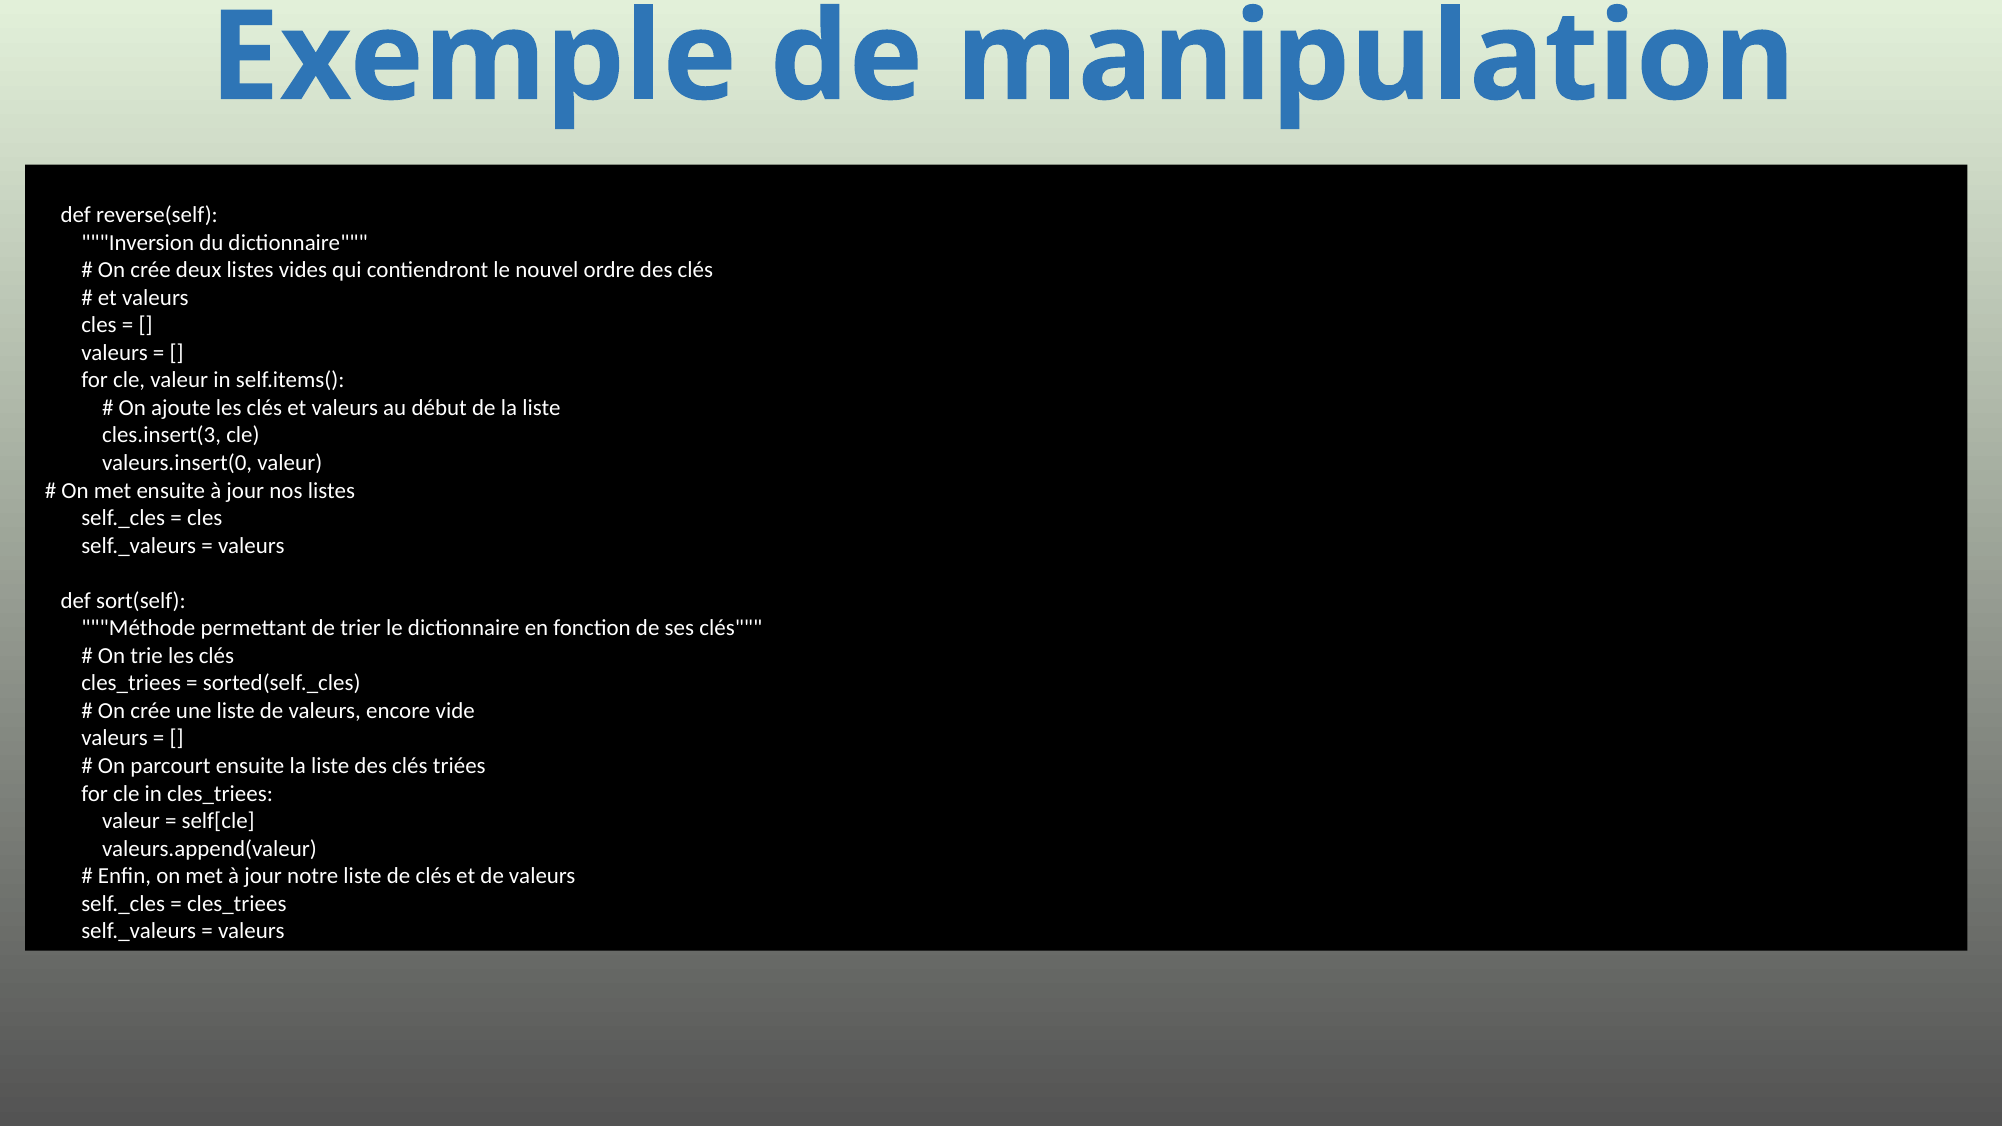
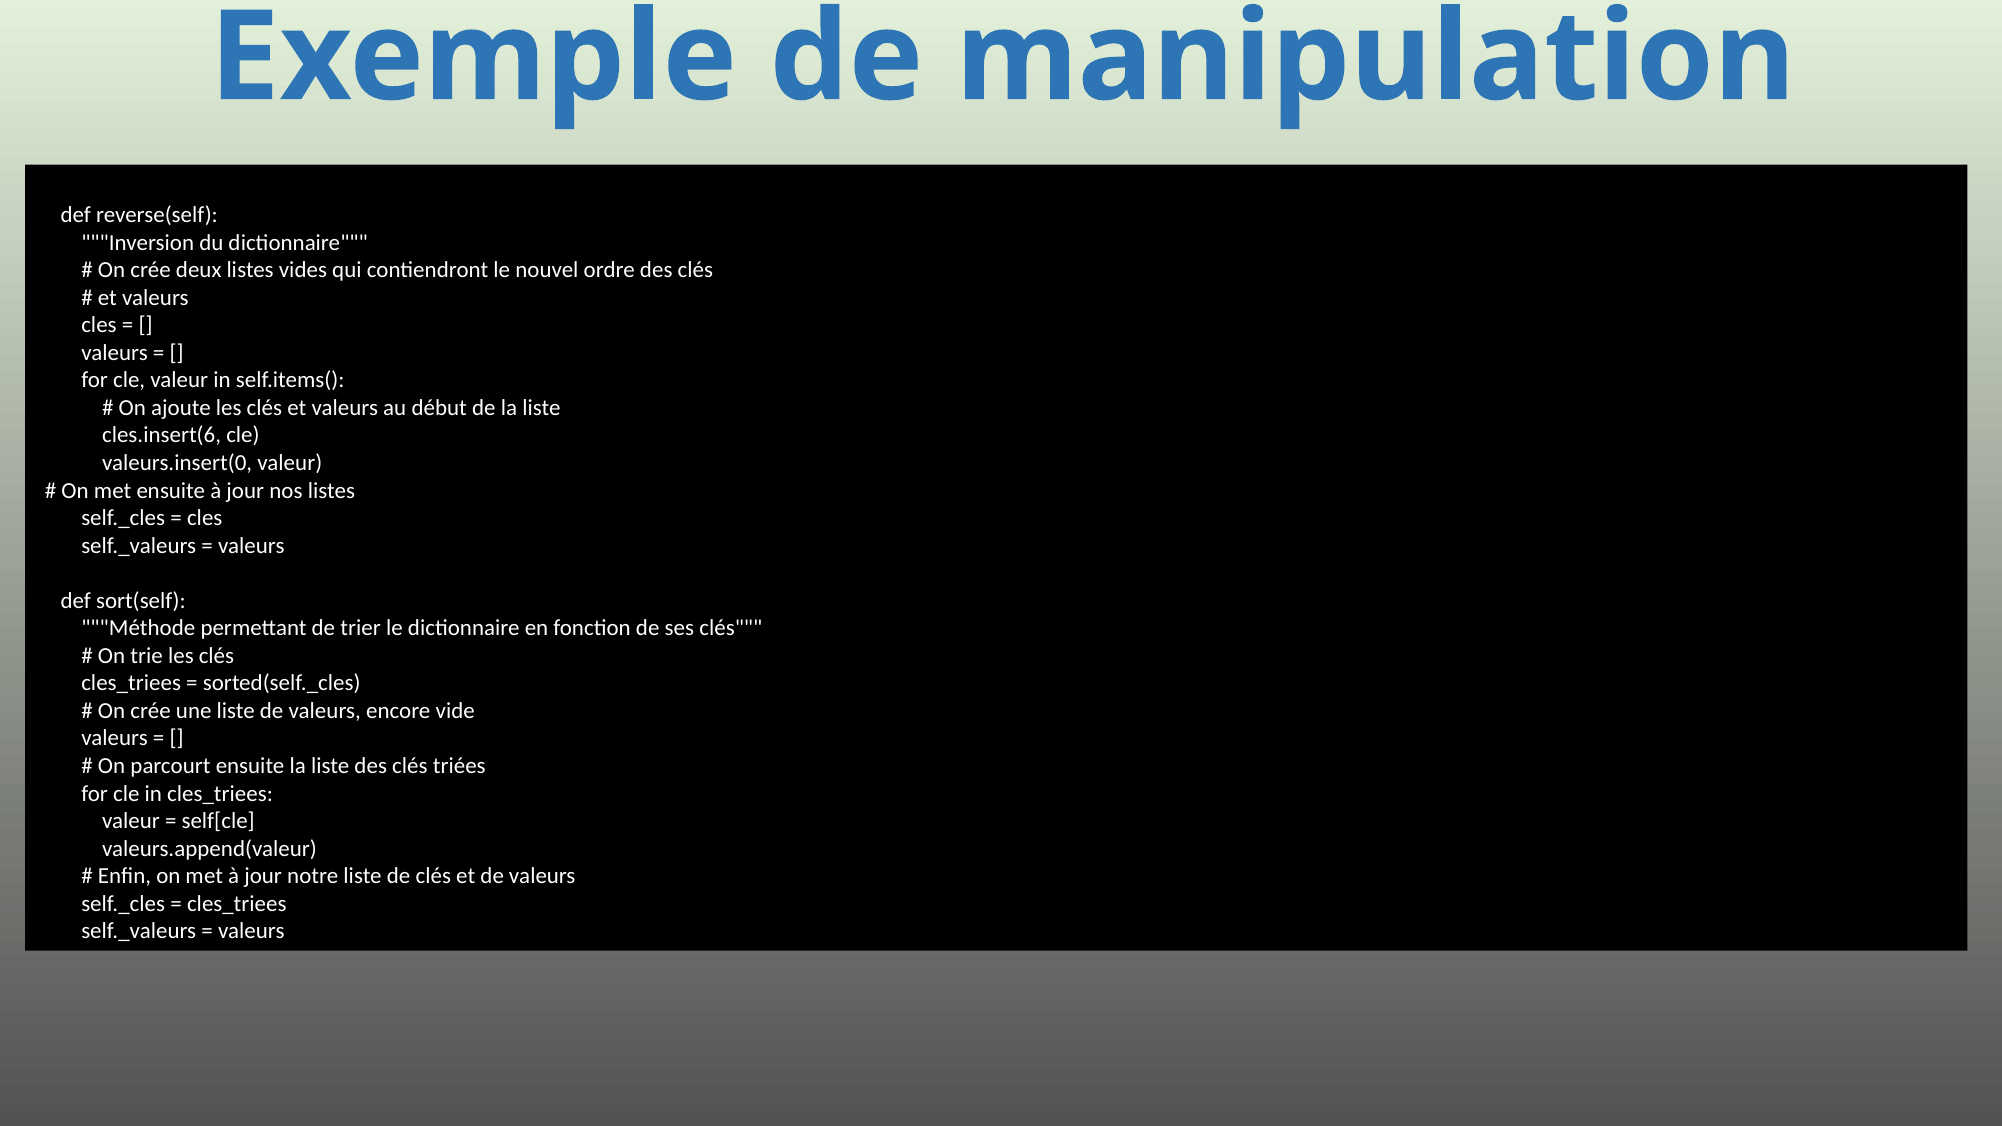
cles.insert(3: cles.insert(3 -> cles.insert(6 (162, 435)
